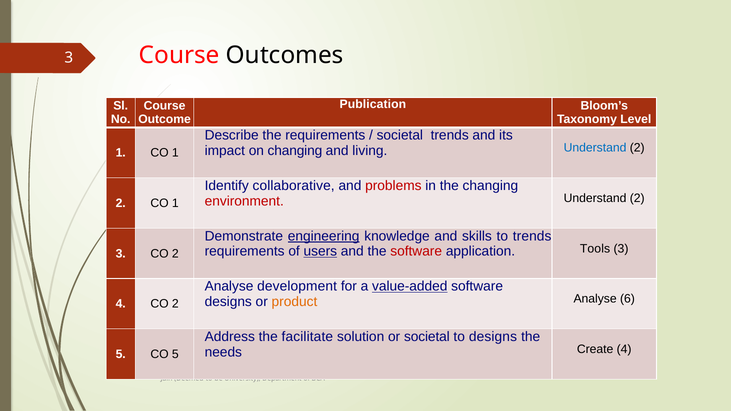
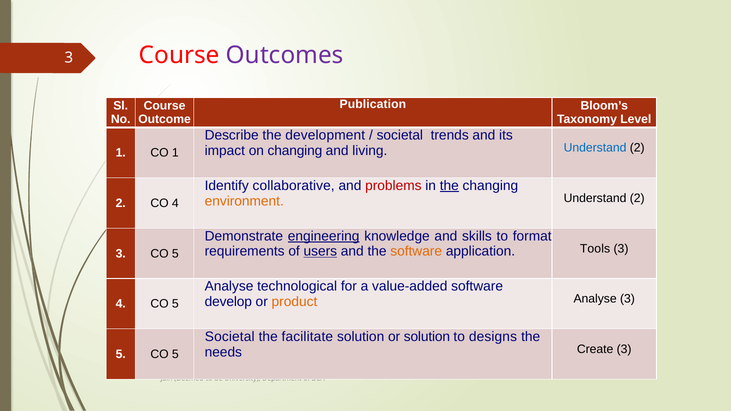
Outcomes colour: black -> purple (285, 55)
the requirements: requirements -> development (325, 135)
the underline: none -> present (449, 186)
environment colour: red -> orange (244, 201)
2 CO 1: 1 -> 4 (175, 203)
to trends: trends -> format (532, 236)
software colour: red -> orange (416, 251)
3 CO 2: 2 -> 5 (175, 254)
development: development -> technological (297, 287)
value-added underline: present -> none (410, 287)
designs: designs -> develop (228, 302)
Analyse 6: 6 -> 3 (627, 299)
4 CO 2: 2 -> 5 (175, 304)
Address: Address -> Societal (230, 337)
or societal: societal -> solution (427, 337)
Create 4: 4 -> 3 (624, 350)
